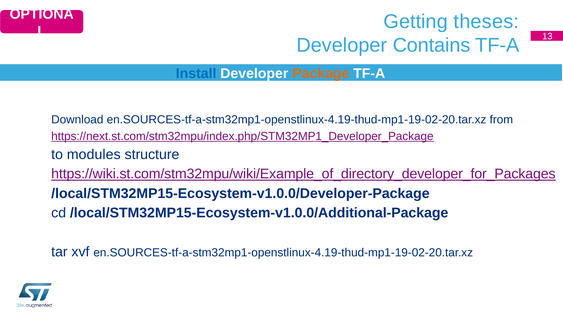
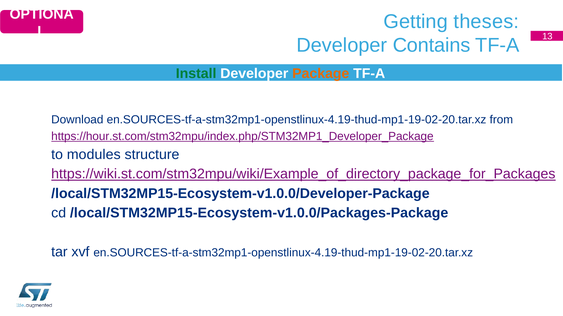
Install colour: blue -> green (196, 74)
https://next.st.com/stm32mpu/index.php/STM32MP1_Developer_Package: https://next.st.com/stm32mpu/index.php/STM32MP1_Developer_Package -> https://hour.st.com/stm32mpu/index.php/STM32MP1_Developer_Package (242, 137)
https://wiki.st.com/stm32mpu/wiki/Example_of_directory_developer_for_Packages: https://wiki.st.com/stm32mpu/wiki/Example_of_directory_developer_for_Packages -> https://wiki.st.com/stm32mpu/wiki/Example_of_directory_package_for_Packages (303, 174)
/local/STM32MP15-Ecosystem-v1.0.0/Additional-Package: /local/STM32MP15-Ecosystem-v1.0.0/Additional-Package -> /local/STM32MP15-Ecosystem-v1.0.0/Packages-Package (259, 213)
